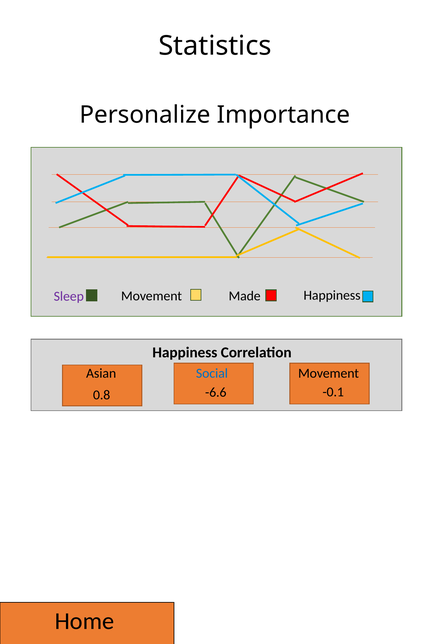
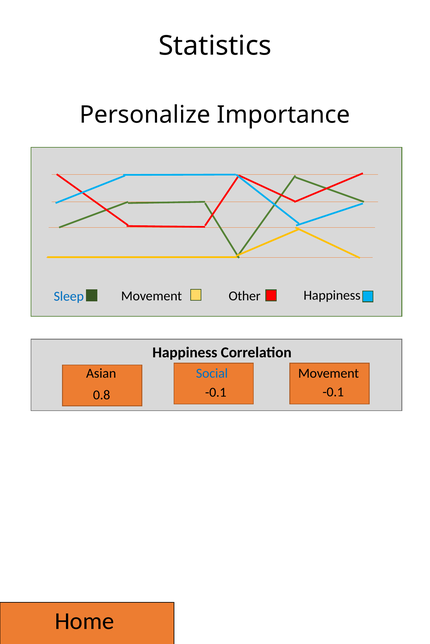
Sleep colour: purple -> blue (69, 297)
Made: Made -> Other (245, 297)
0.8 -6.6: -6.6 -> -0.1 (216, 393)
